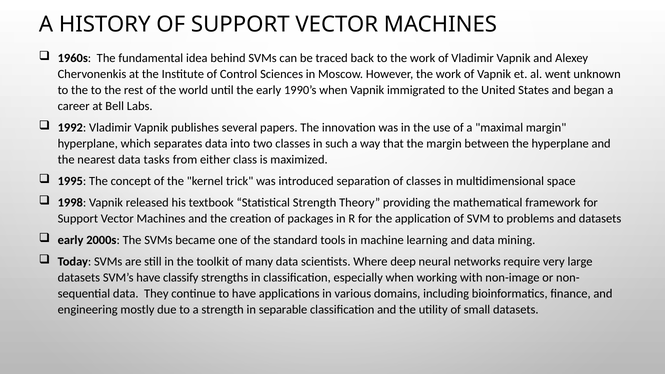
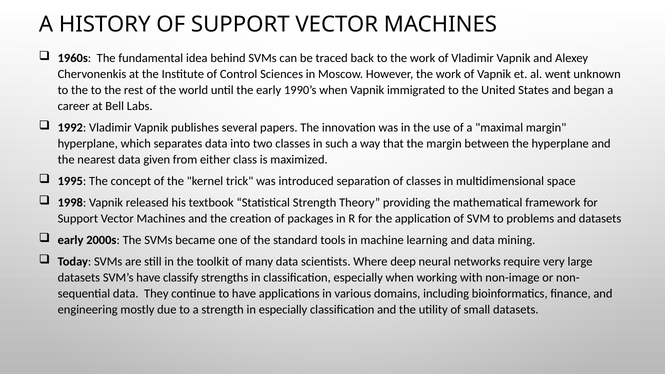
tasks: tasks -> given (157, 160)
in separable: separable -> especially (283, 310)
